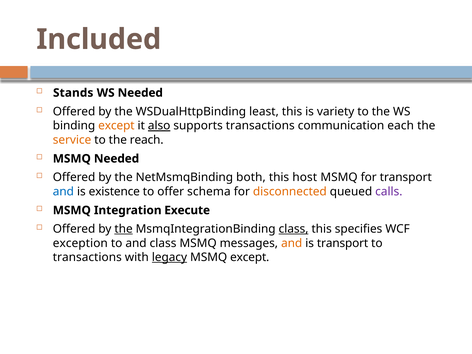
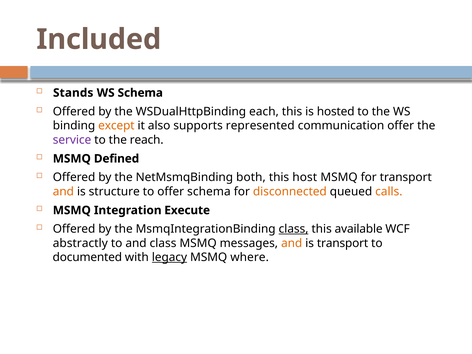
WS Needed: Needed -> Schema (140, 93)
least: least -> each (264, 112)
variety: variety -> hosted (336, 112)
also underline: present -> none (159, 126)
supports transactions: transactions -> represented (260, 126)
communication each: each -> offer (401, 126)
service colour: orange -> purple (72, 140)
MSMQ Needed: Needed -> Defined (117, 159)
and colour: blue -> orange (63, 192)
existence: existence -> structure (114, 192)
calls colour: purple -> orange (389, 192)
the underline: present -> none (124, 229)
specifies: specifies -> available (359, 229)
exception: exception -> abstractly (80, 243)
transactions: transactions -> documented (87, 257)
MSMQ except: except -> where (250, 257)
